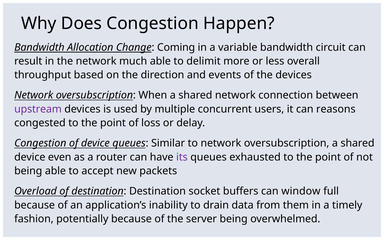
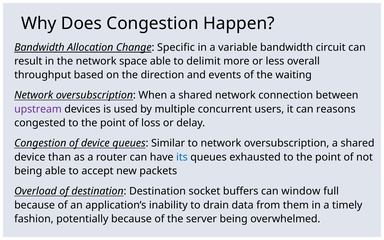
Coming: Coming -> Specific (176, 47)
much: much -> space (133, 61)
the devices: devices -> waiting (294, 75)
even: even -> than (60, 157)
its colour: purple -> blue (182, 157)
